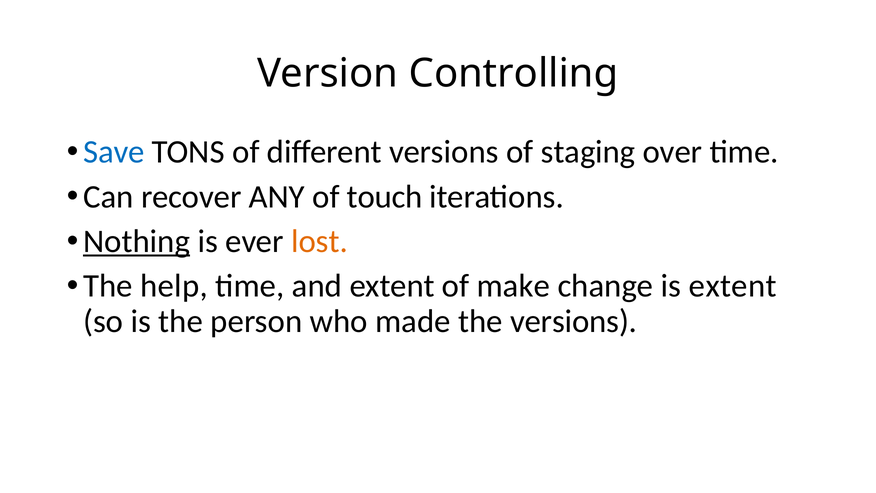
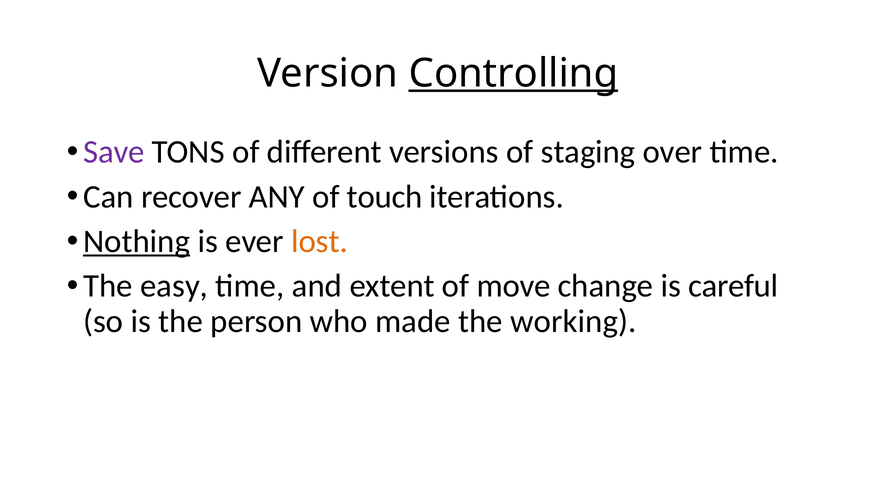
Controlling underline: none -> present (514, 74)
Save colour: blue -> purple (114, 152)
help: help -> easy (174, 286)
make: make -> move (514, 286)
is extent: extent -> careful (733, 286)
the versions: versions -> working (573, 321)
